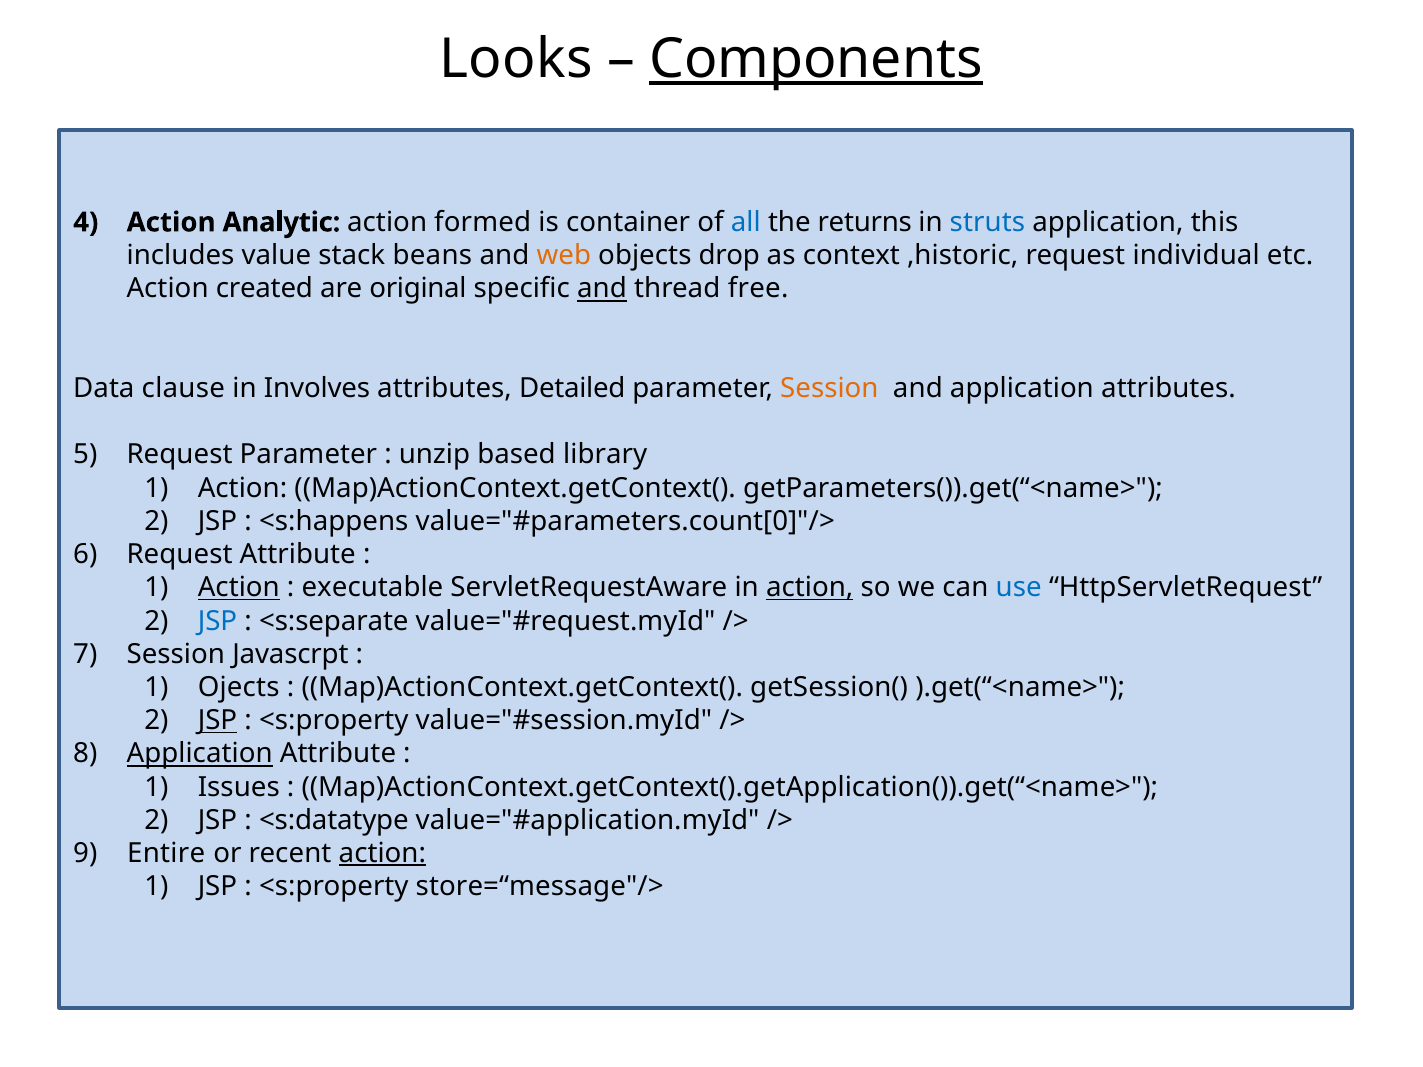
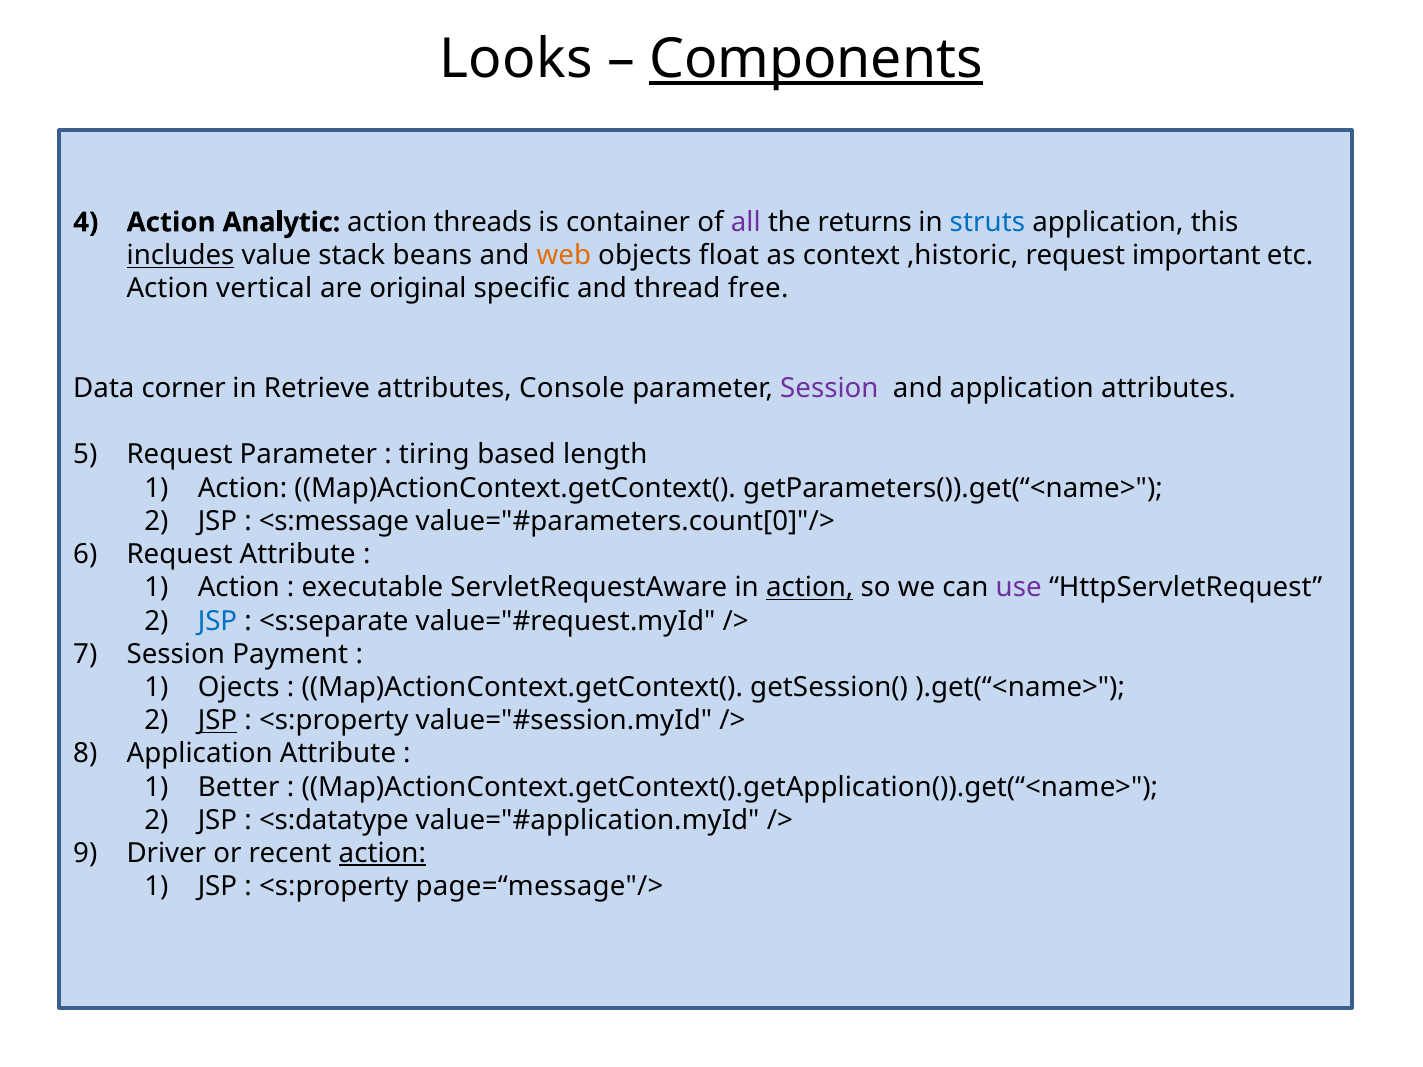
formed: formed -> threads (483, 222)
all colour: blue -> purple (746, 222)
includes underline: none -> present (181, 256)
drop: drop -> float (729, 256)
individual: individual -> important (1196, 256)
created: created -> vertical (264, 289)
and underline: present -> none (602, 289)
clause: clause -> corner (184, 389)
Involves: Involves -> Retrieve (317, 389)
Detailed: Detailed -> Console (572, 389)
Session colour: orange -> purple (829, 389)
unzip: unzip -> tiring (434, 455)
library: library -> length (605, 455)
<s:happens: <s:happens -> <s:message (334, 521)
Action underline: present -> none (239, 588)
use colour: blue -> purple (1019, 588)
Javascrpt: Javascrpt -> Payment (290, 654)
Application underline: present -> none (200, 754)
Issues: Issues -> Better (239, 787)
Entire: Entire -> Driver (166, 854)
store=“message"/>: store=“message"/> -> page=“message"/> (540, 887)
